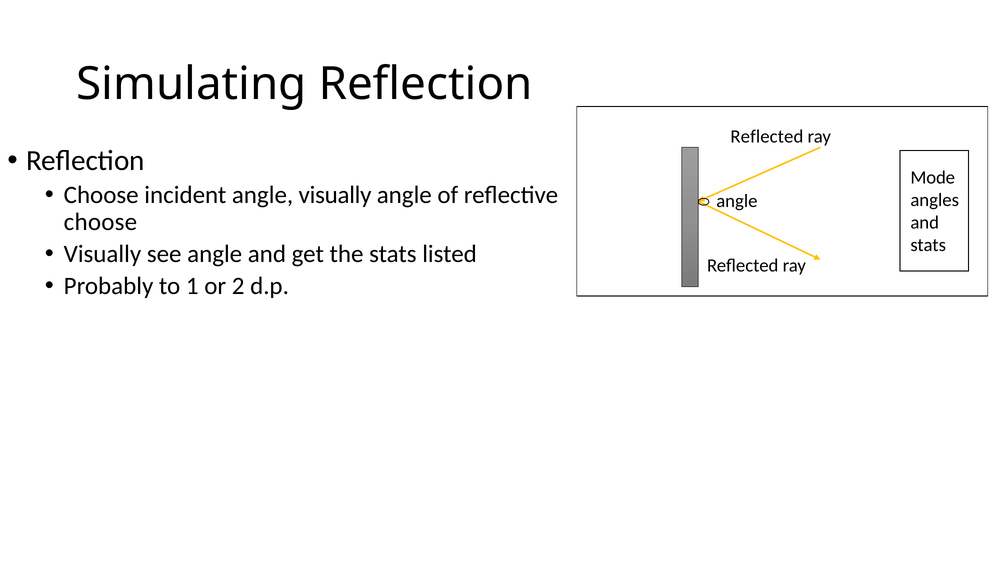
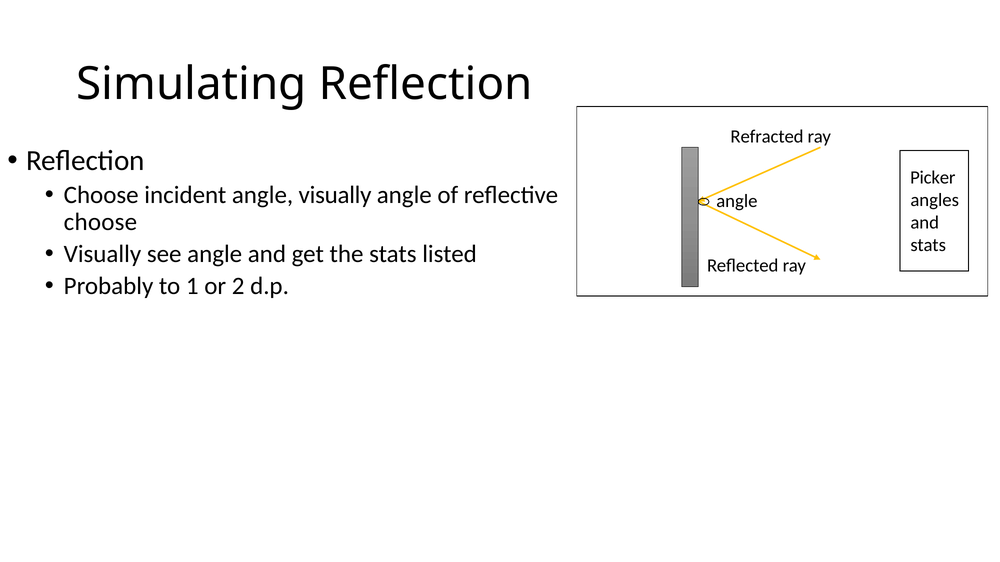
Reflected: Reflected -> Refracted (767, 137)
Mode: Mode -> Picker (933, 178)
